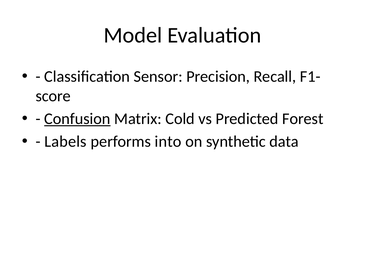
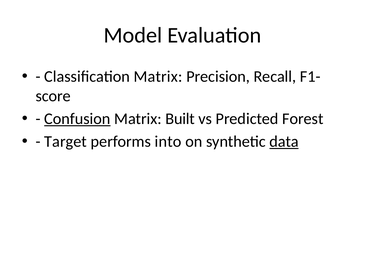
Classification Sensor: Sensor -> Matrix (158, 77)
Cold: Cold -> Built (180, 119)
Labels: Labels -> Target (66, 141)
data underline: none -> present (284, 141)
